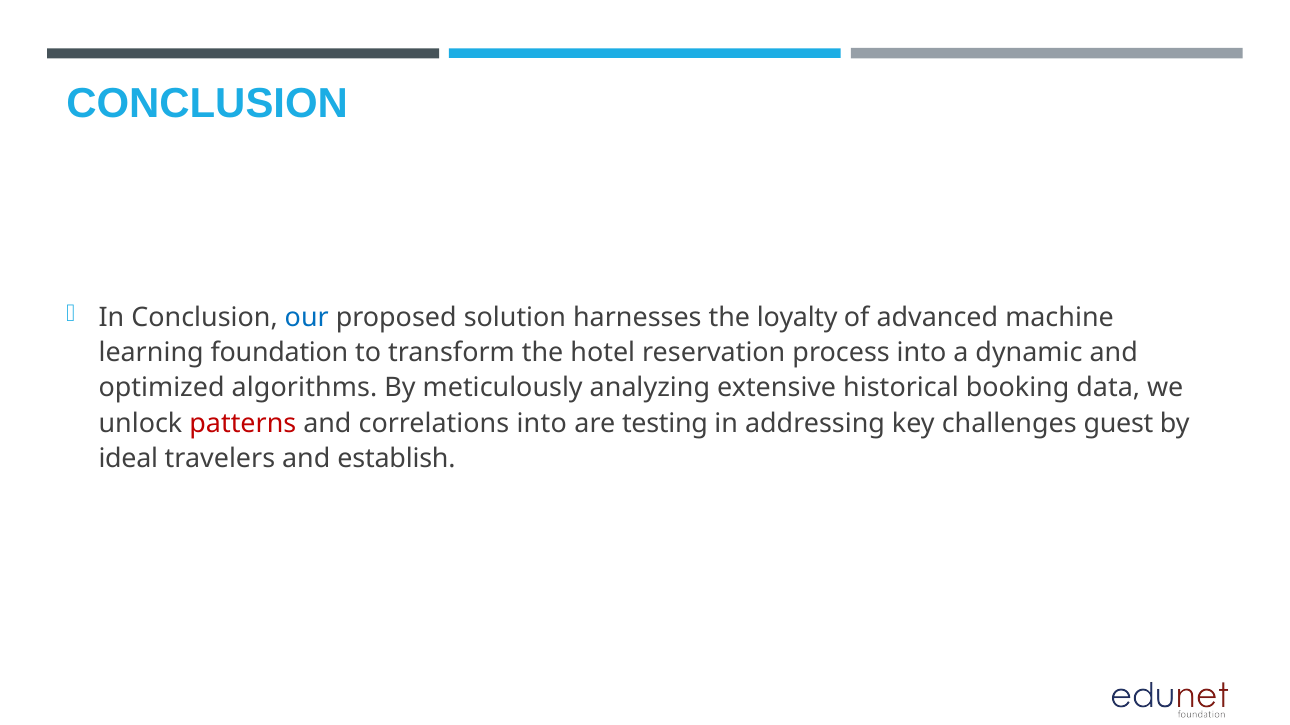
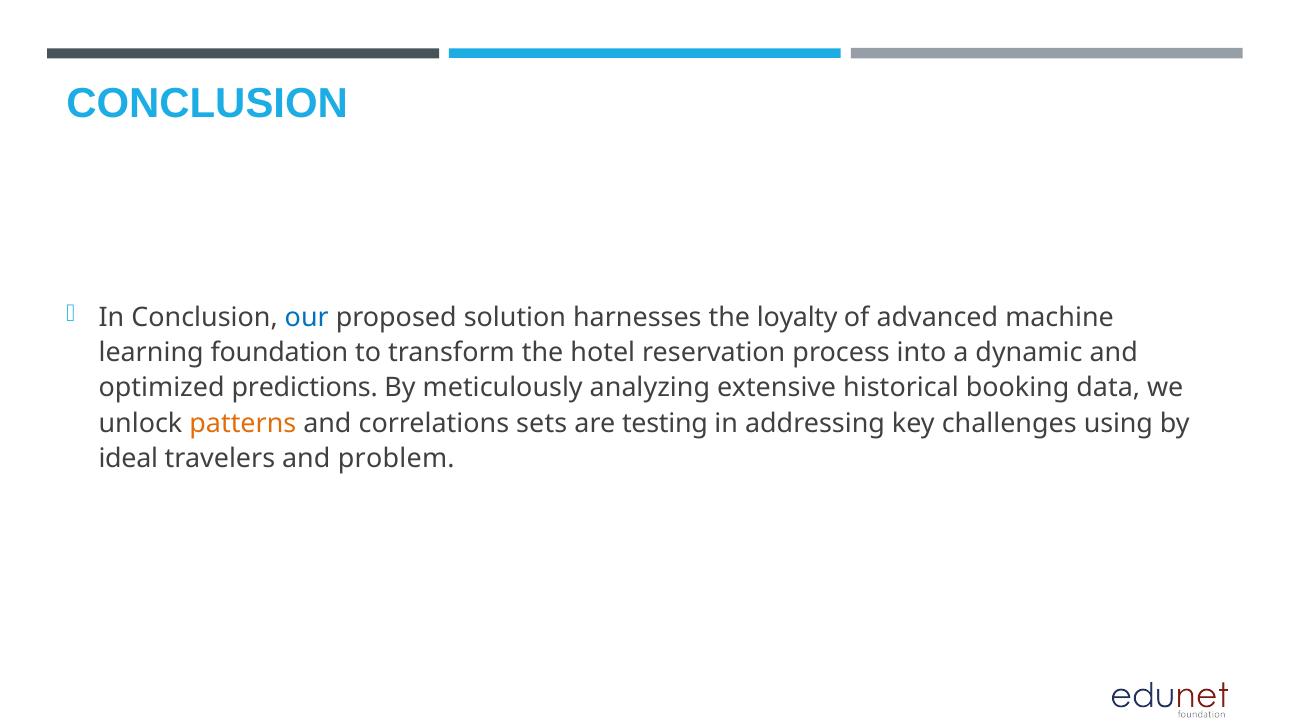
algorithms: algorithms -> predictions (305, 388)
patterns colour: red -> orange (243, 424)
correlations into: into -> sets (542, 424)
guest: guest -> using (1118, 424)
establish: establish -> problem (396, 459)
